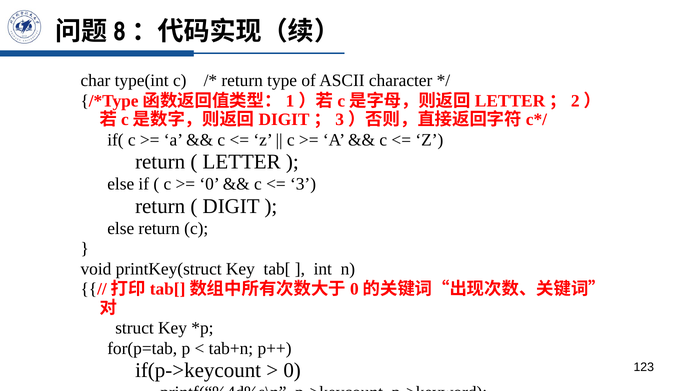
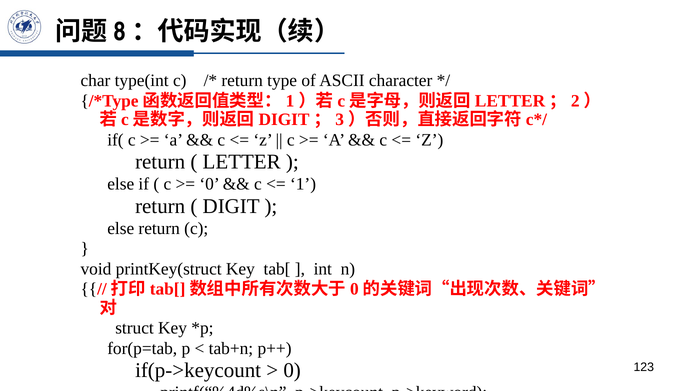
3: 3 -> 1 (303, 184)
